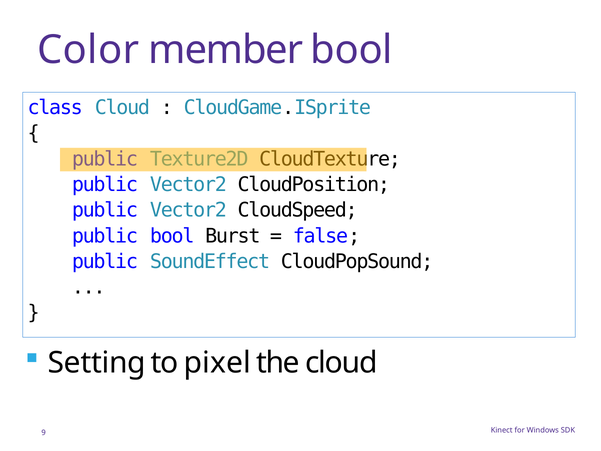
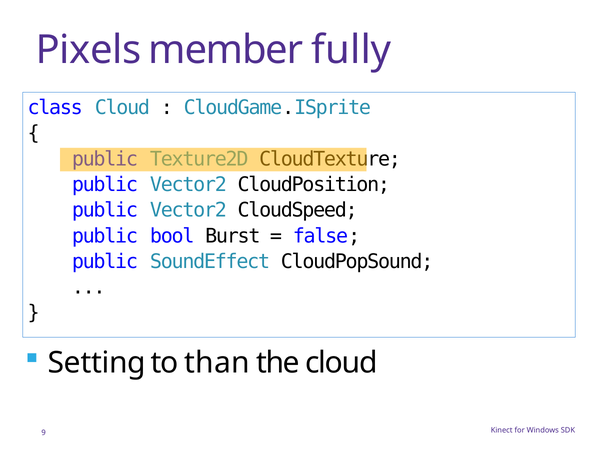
Color: Color -> Pixels (89, 50)
member bool: bool -> fully (351, 50)
pixel: pixel -> than (217, 363)
